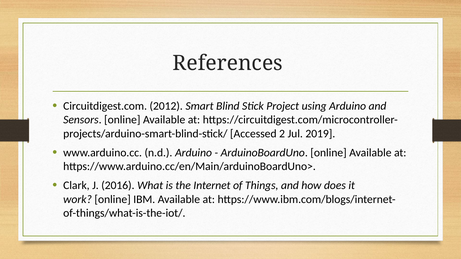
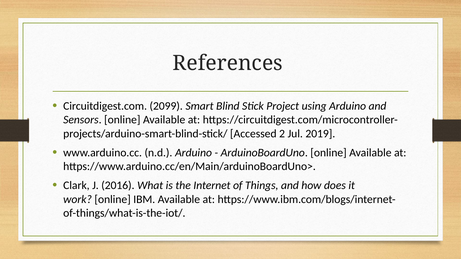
2012: 2012 -> 2099 (166, 106)
